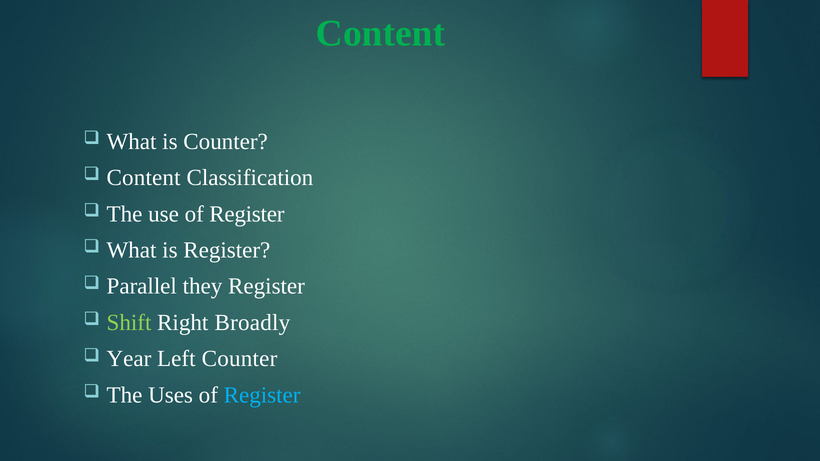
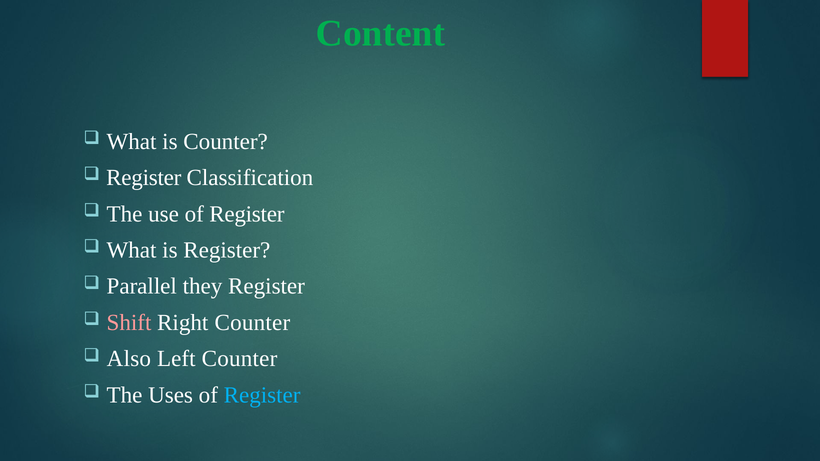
Content: Content -> Register (144, 178)
Shift colour: light green -> pink (129, 323)
Right Broadly: Broadly -> Counter (252, 323)
Year: Year -> Also (129, 359)
